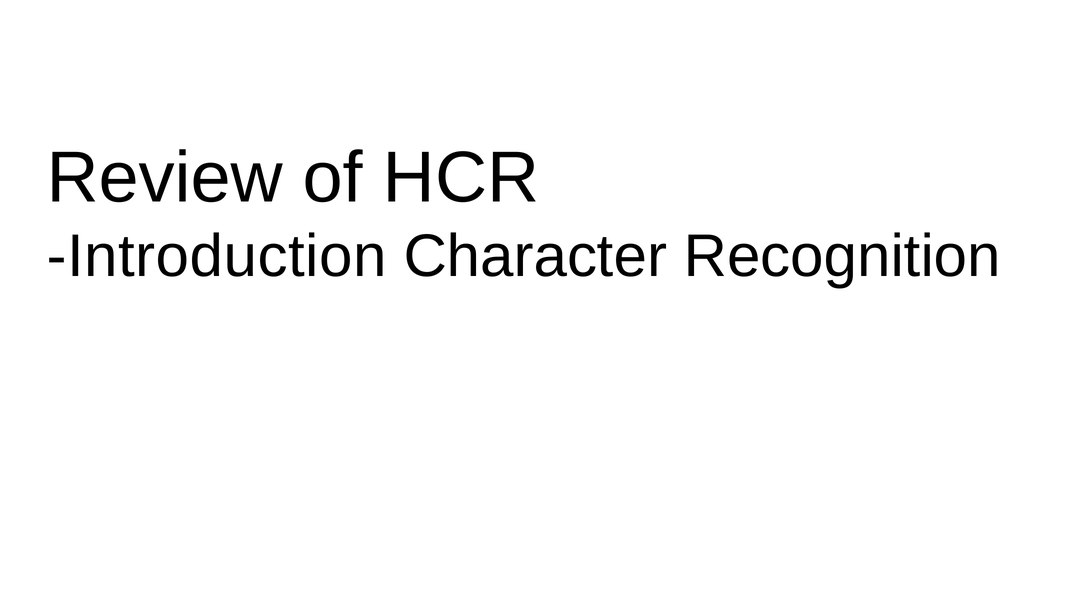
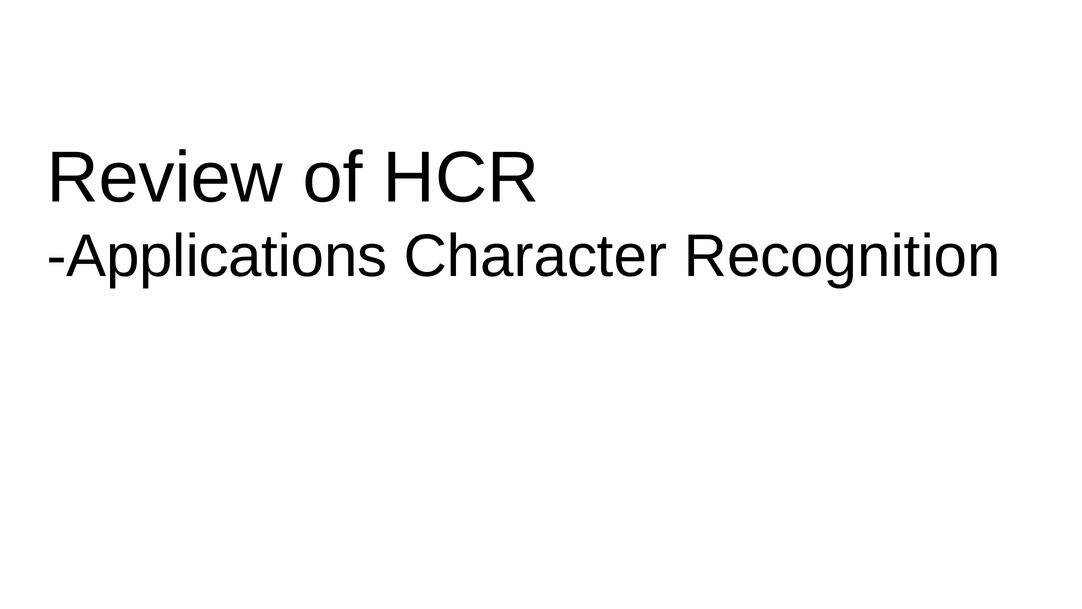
Introduction: Introduction -> Applications (217, 256)
